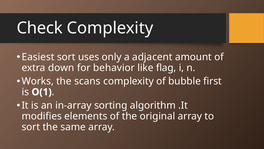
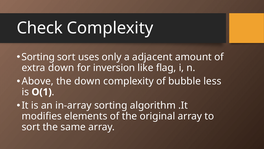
Easiest: Easiest -> Sorting (38, 57)
behavior: behavior -> inversion (114, 68)
Works: Works -> Above (38, 81)
the scans: scans -> down (87, 81)
first: first -> less (212, 81)
